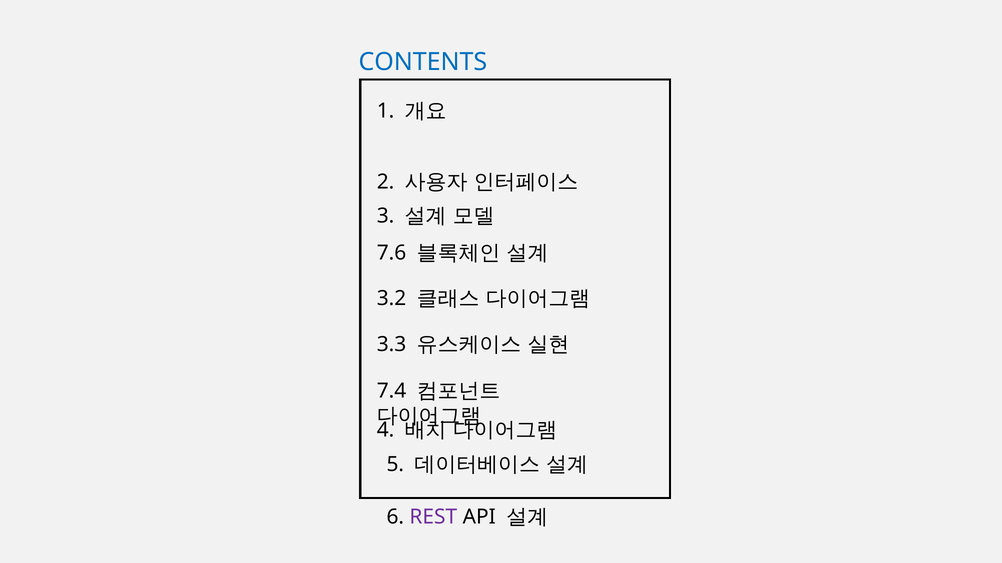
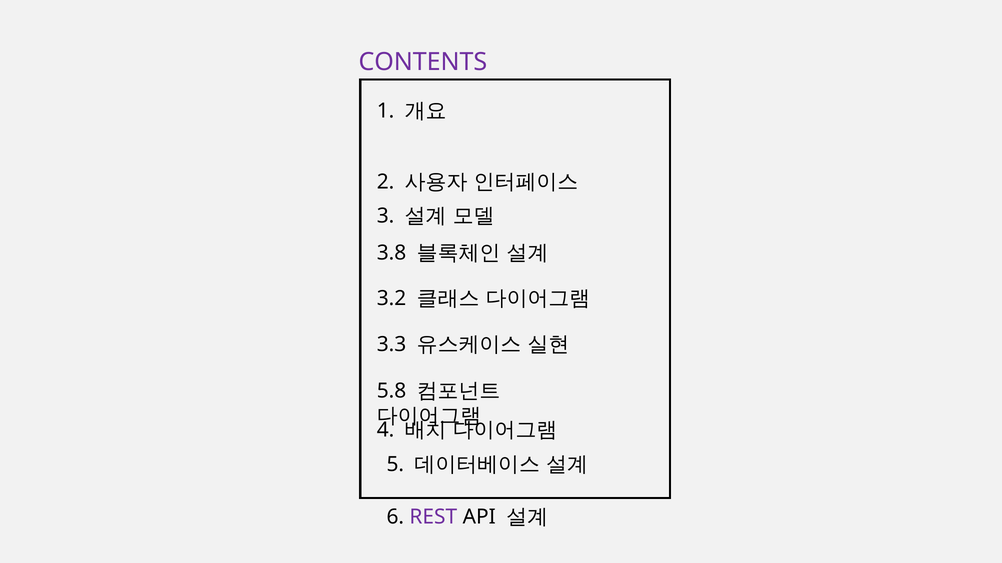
CONTENTS colour: blue -> purple (423, 62)
7.6: 7.6 -> 3.8 (392, 253)
7.4: 7.4 -> 5.8 (391, 391)
